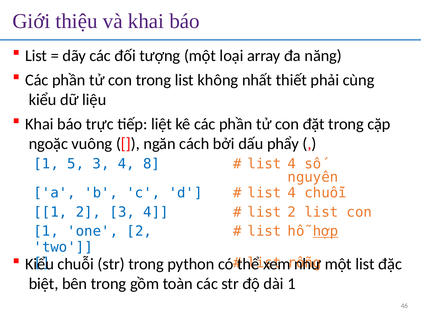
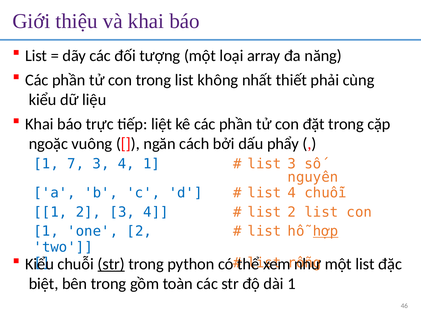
5: 5 -> 7 (76, 164)
4 8: 8 -> 1 (152, 164)
4: 4 -> 3 (292, 164)
str underline: none -> present (111, 264)
